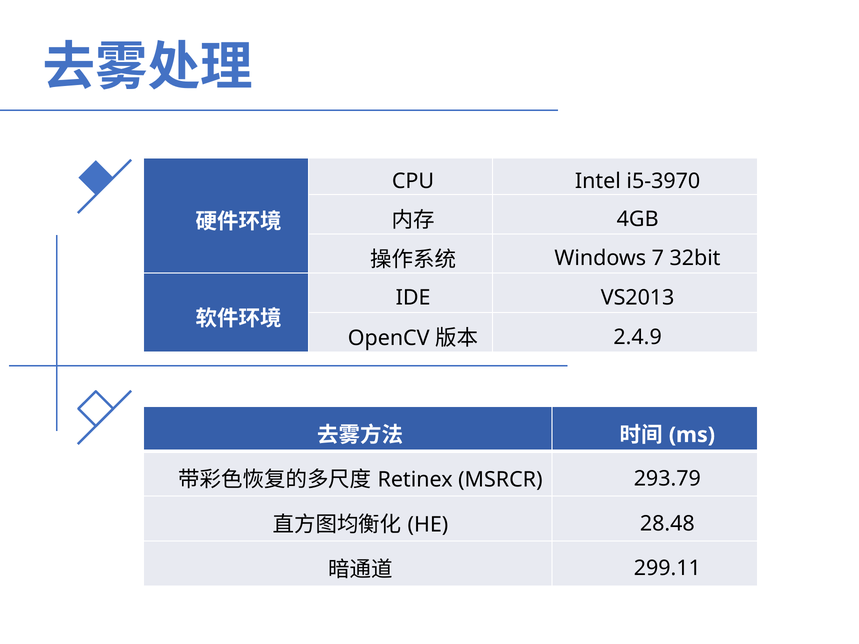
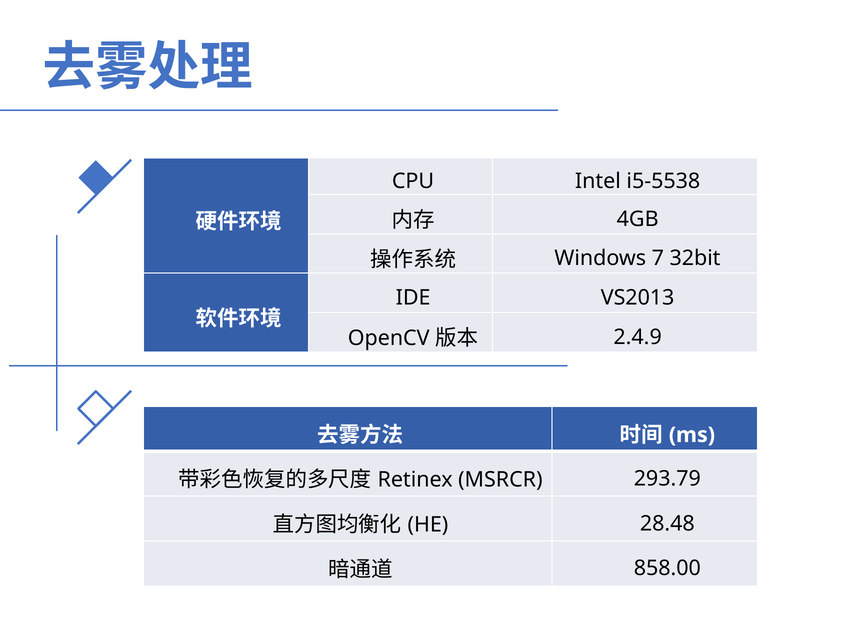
i5-3970: i5-3970 -> i5-5538 (663, 181)
299.11: 299.11 -> 858.00 (667, 569)
